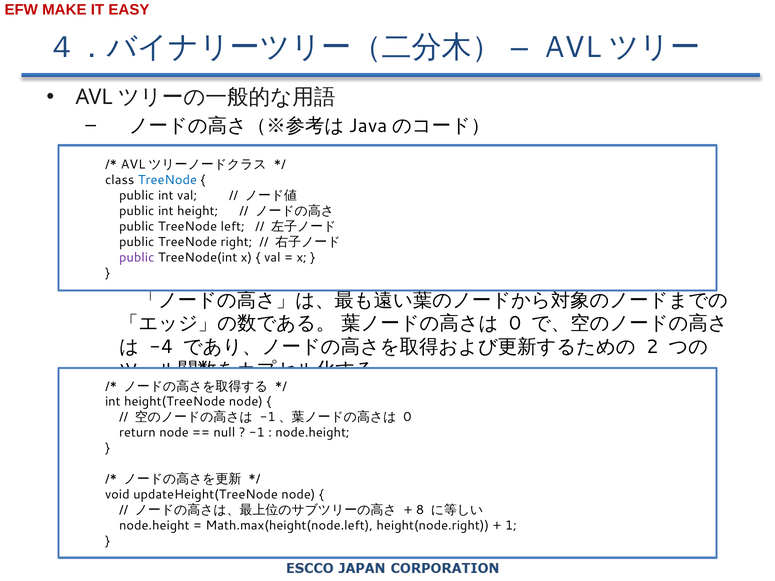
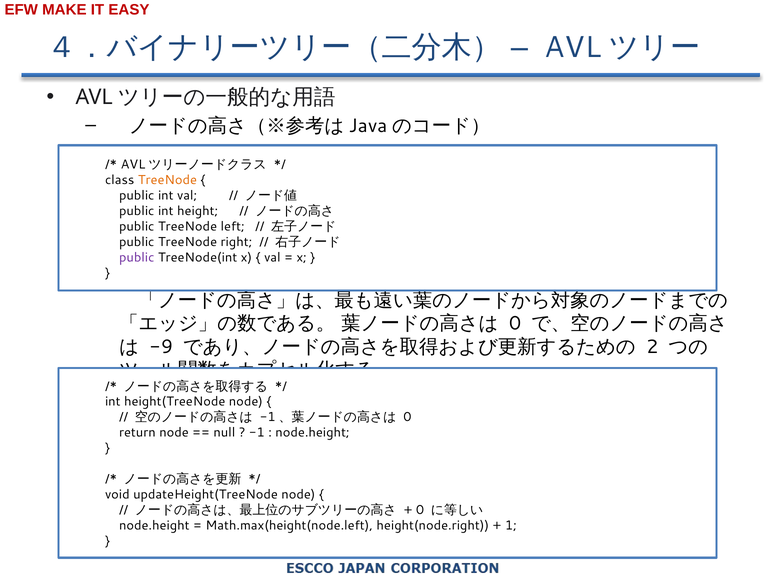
TreeNode colour: blue -> orange (167, 180)
-4: -4 -> -9 (161, 347)
8: 8 -> 0 (420, 510)
